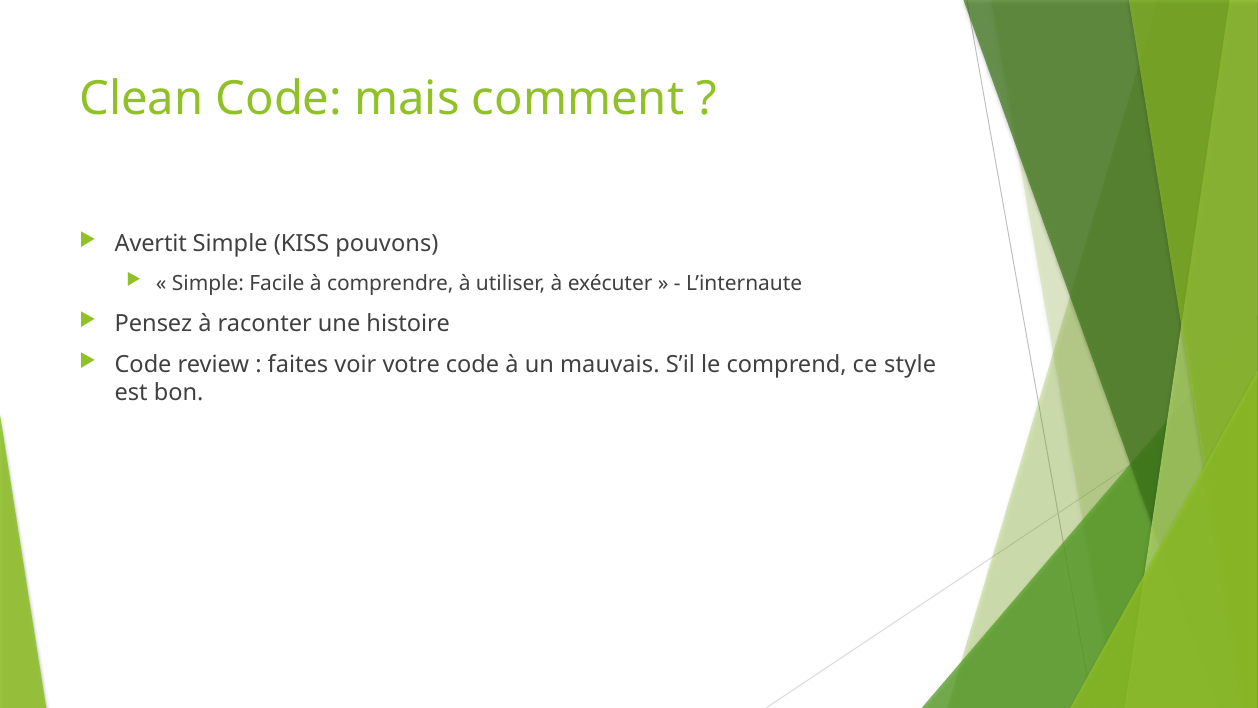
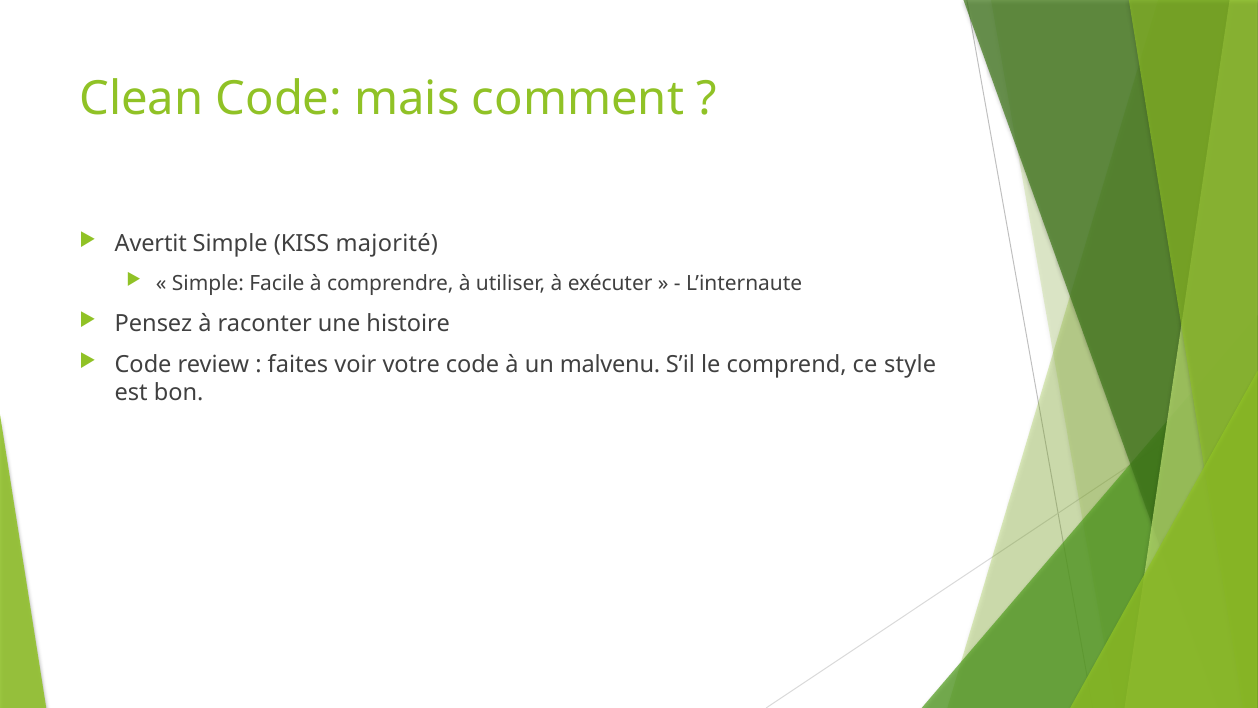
pouvons: pouvons -> majorité (387, 243)
mauvais: mauvais -> malvenu (610, 365)
